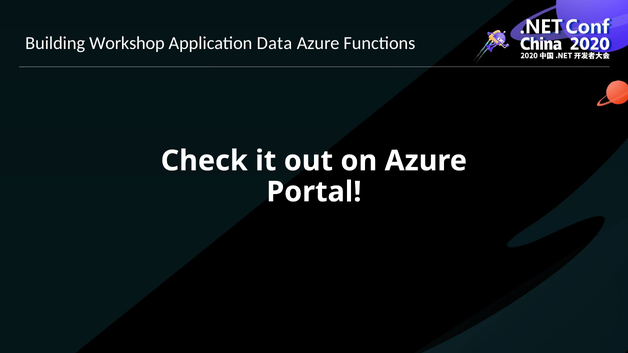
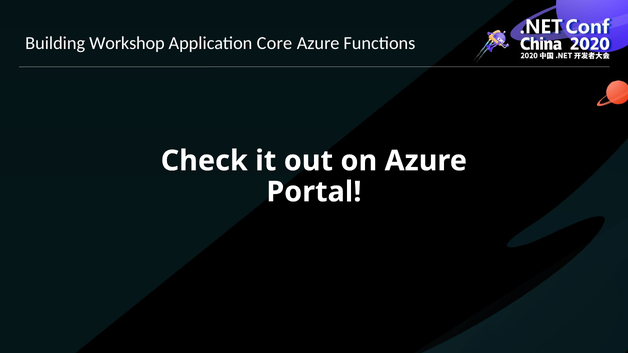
Data: Data -> Core (274, 43)
